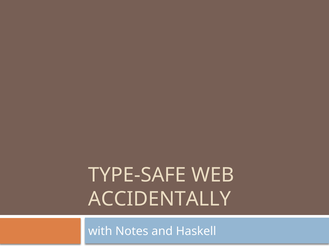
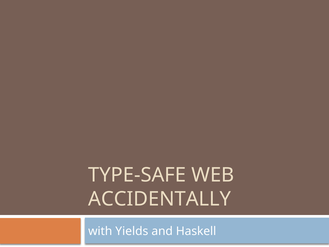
Notes: Notes -> Yields (132, 231)
